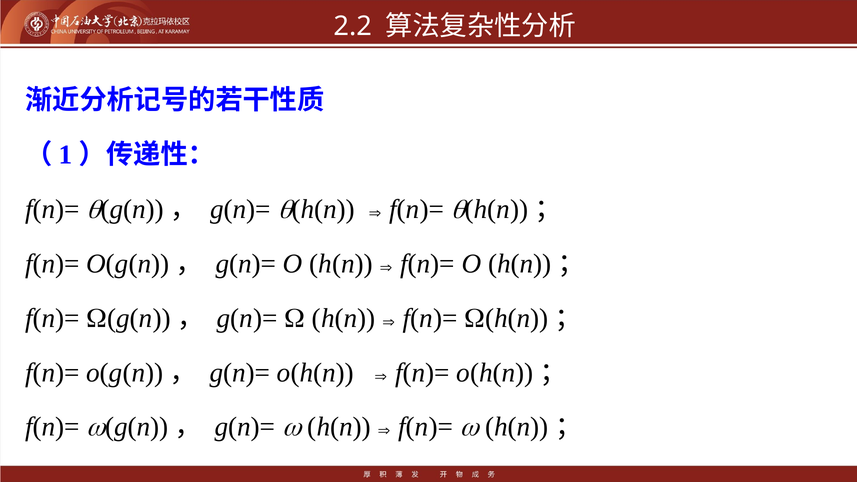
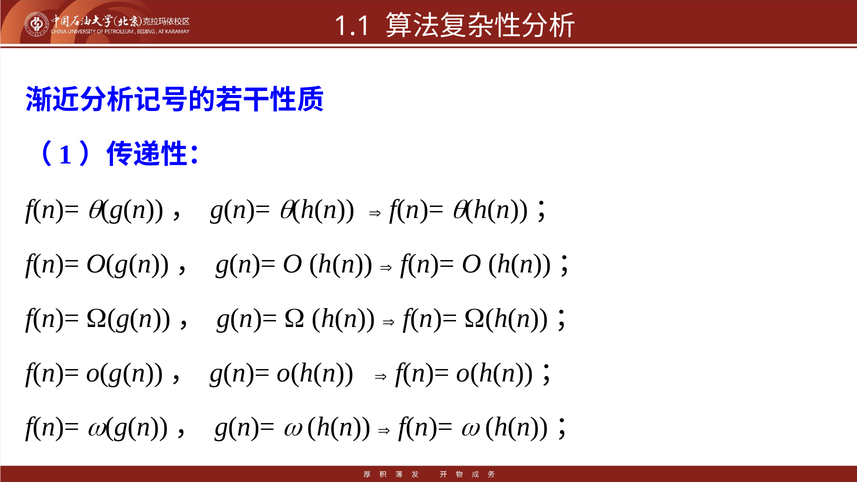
2.2: 2.2 -> 1.1 (353, 26)
